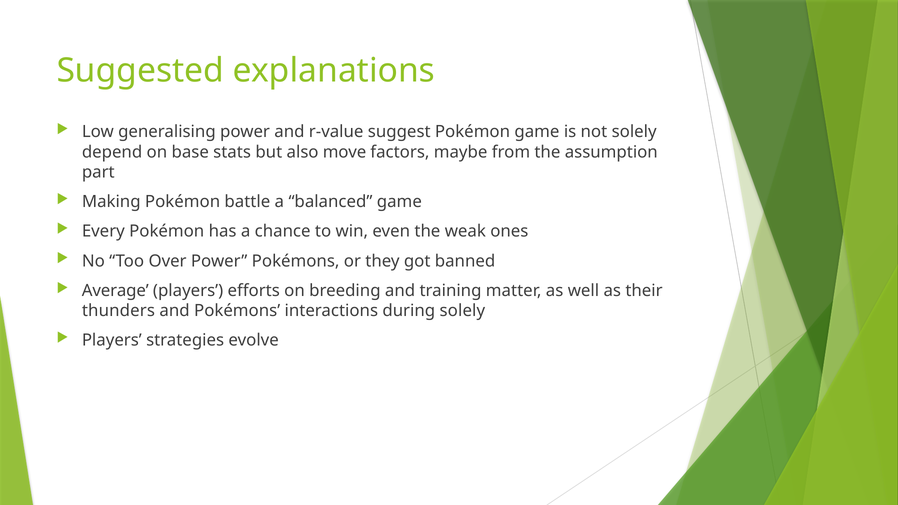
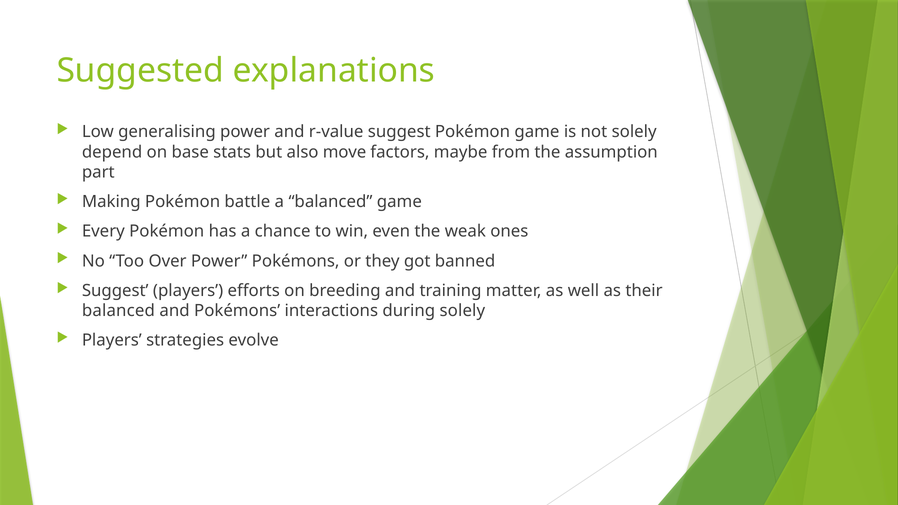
Average: Average -> Suggest (115, 291)
thunders: thunders -> balanced (118, 311)
